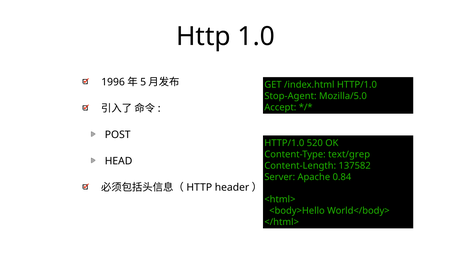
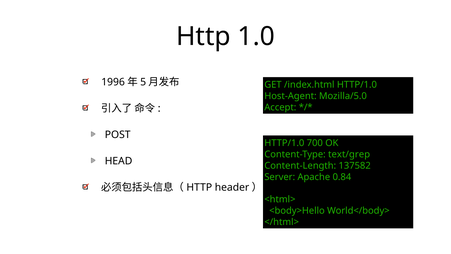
Stop-Agent: Stop-Agent -> Host-Agent (290, 96)
520: 520 -> 700 (315, 143)
